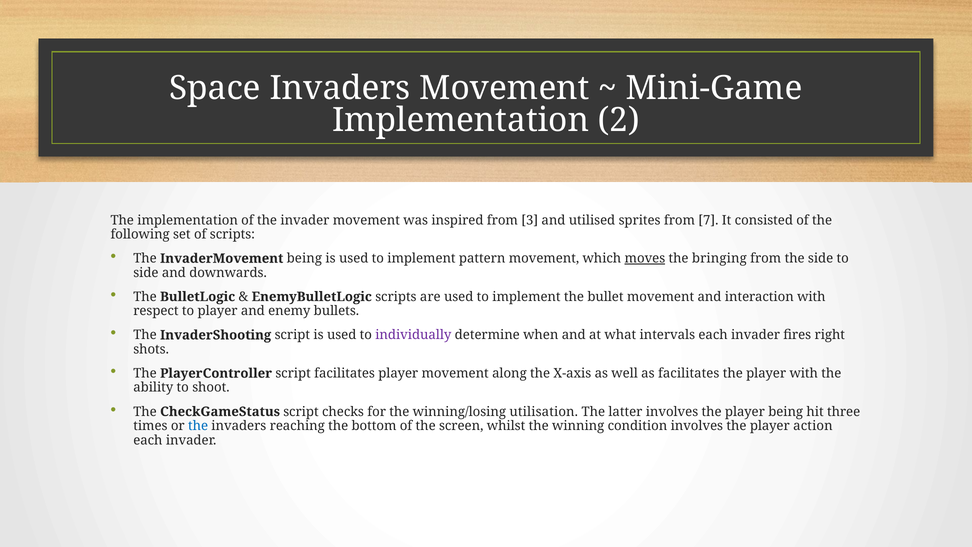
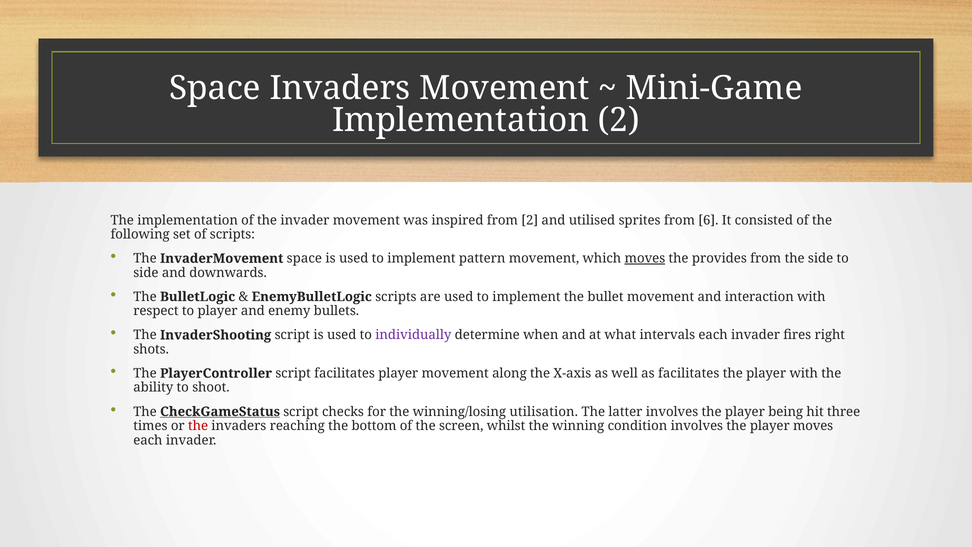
from 3: 3 -> 2 (530, 220)
7: 7 -> 6 (708, 220)
InvaderMovement being: being -> space (304, 258)
bringing: bringing -> provides (719, 258)
CheckGameStatus underline: none -> present (220, 411)
the colour: blue -> red (198, 426)
player action: action -> moves (813, 426)
